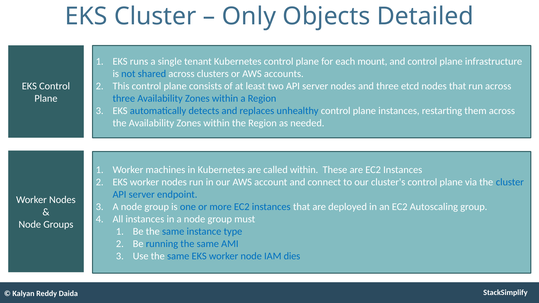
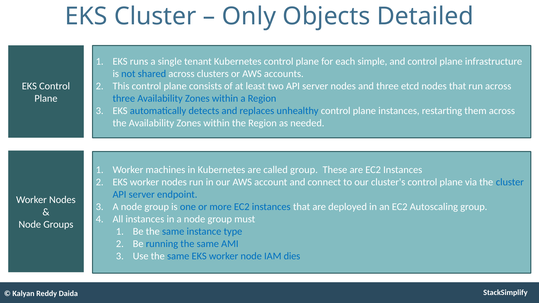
mount: mount -> simple (372, 61)
called within: within -> group (304, 170)
